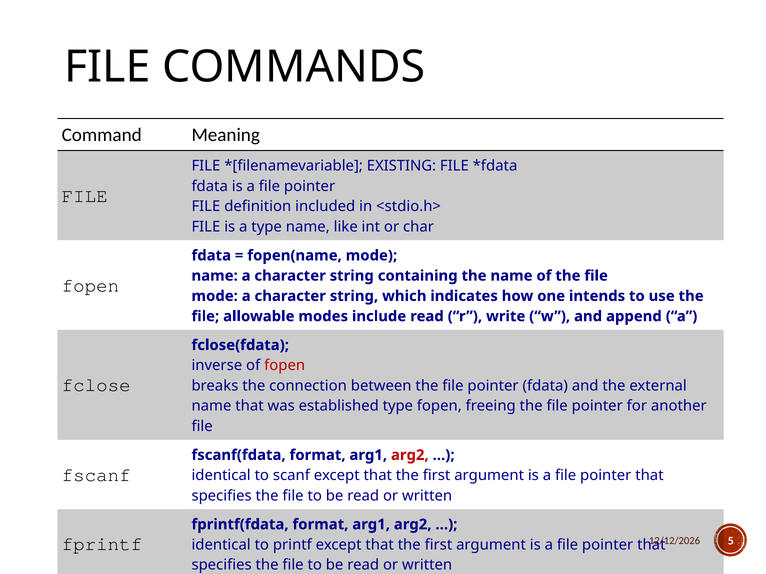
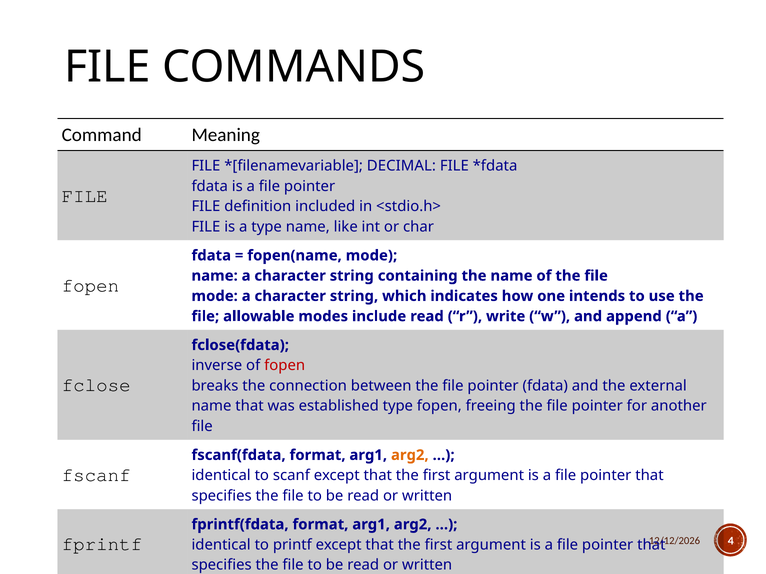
EXISTING: EXISTING -> DECIMAL (401, 166)
arg2 colour: red -> orange (410, 455)
5: 5 -> 4 (731, 541)
